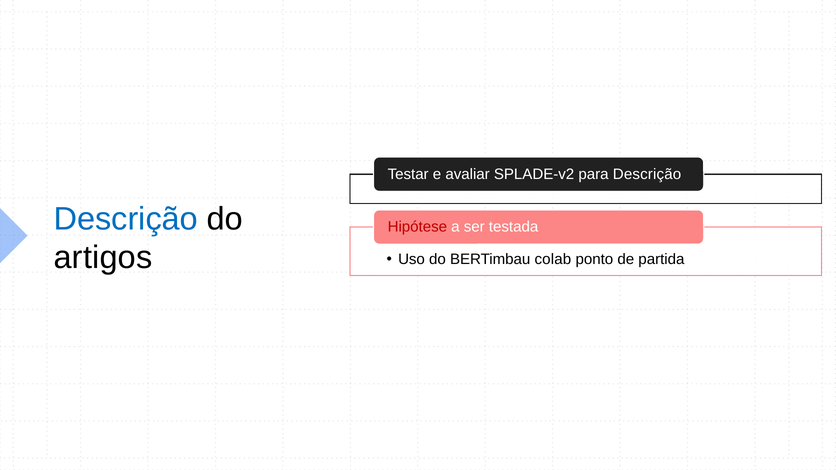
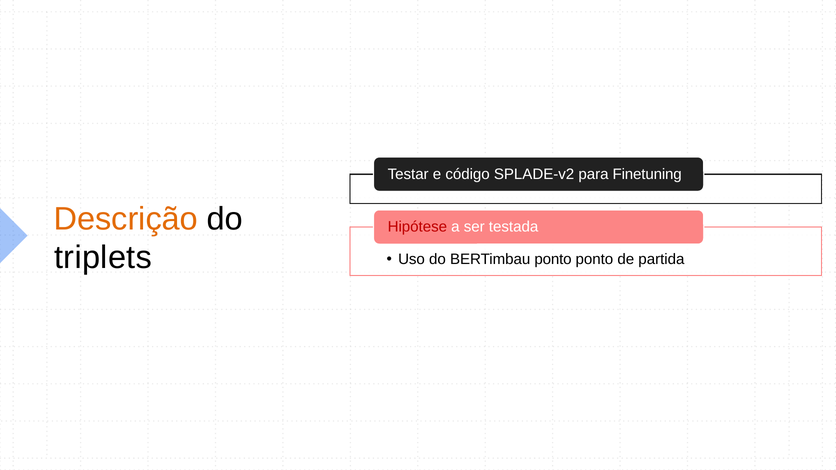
avaliar: avaliar -> código (468, 174)
para Descrição: Descrição -> Finetuning (647, 174)
Descrição colour: blue -> orange (126, 219)
artigos: artigos -> triplets (103, 258)
BERTimbau colab: colab -> ponto (553, 260)
